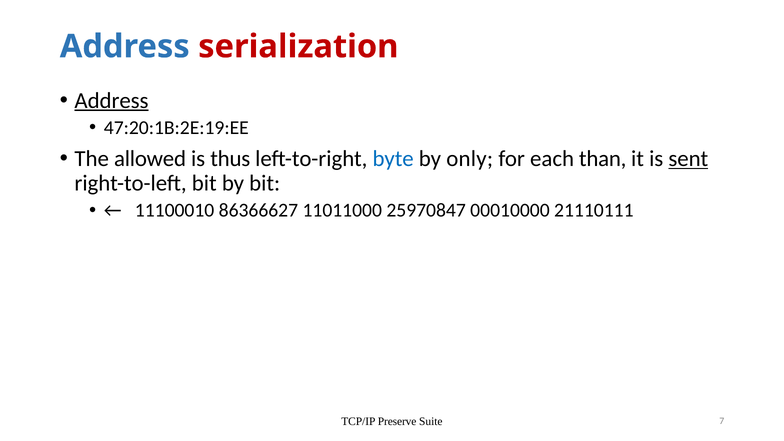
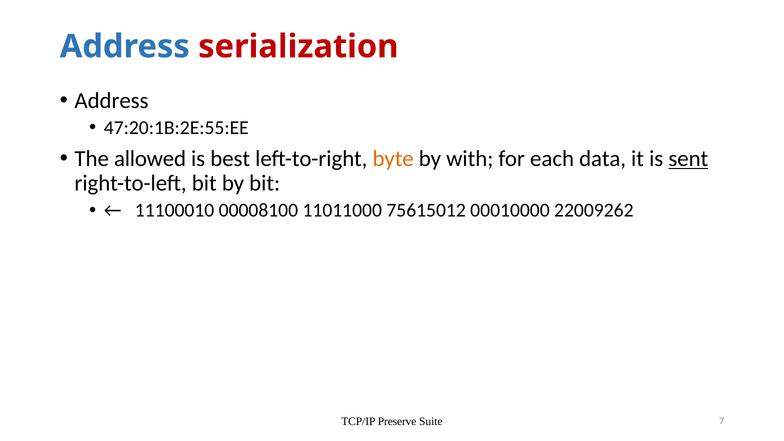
Address underline: present -> none (111, 101)
47:20:1B:2E:19:EE: 47:20:1B:2E:19:EE -> 47:20:1B:2E:55:EE (176, 128)
thus: thus -> best (230, 159)
byte colour: blue -> orange (393, 159)
only: only -> with (470, 159)
than: than -> data (603, 159)
86366627: 86366627 -> 00008100 (258, 210)
25970847: 25970847 -> 75615012 (426, 210)
21110111: 21110111 -> 22009262 (594, 210)
